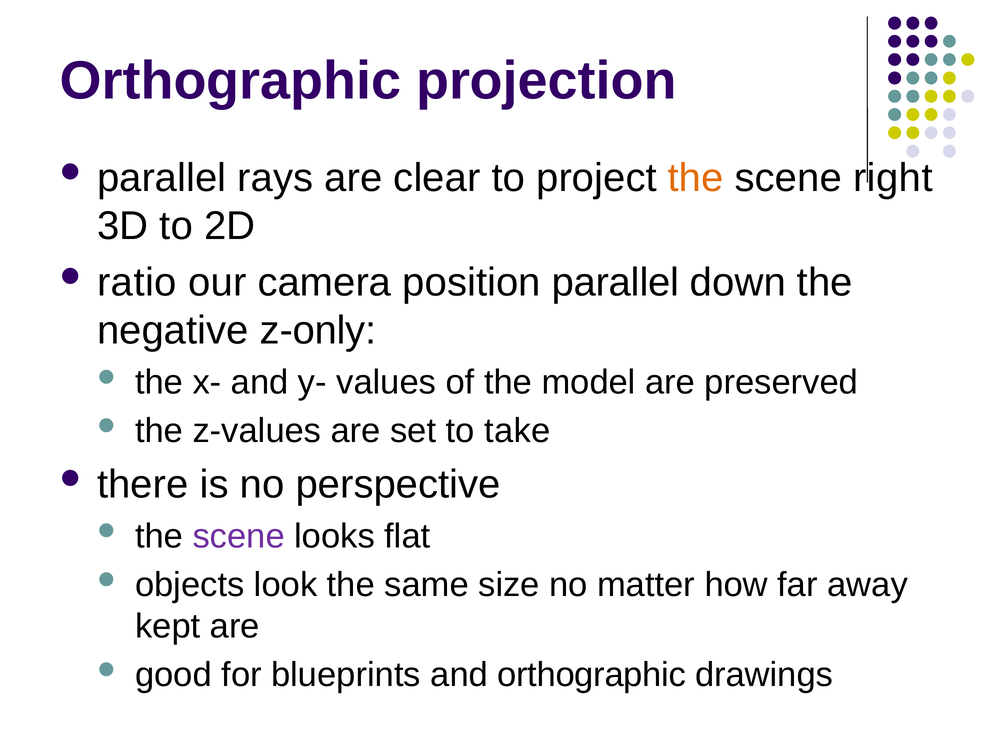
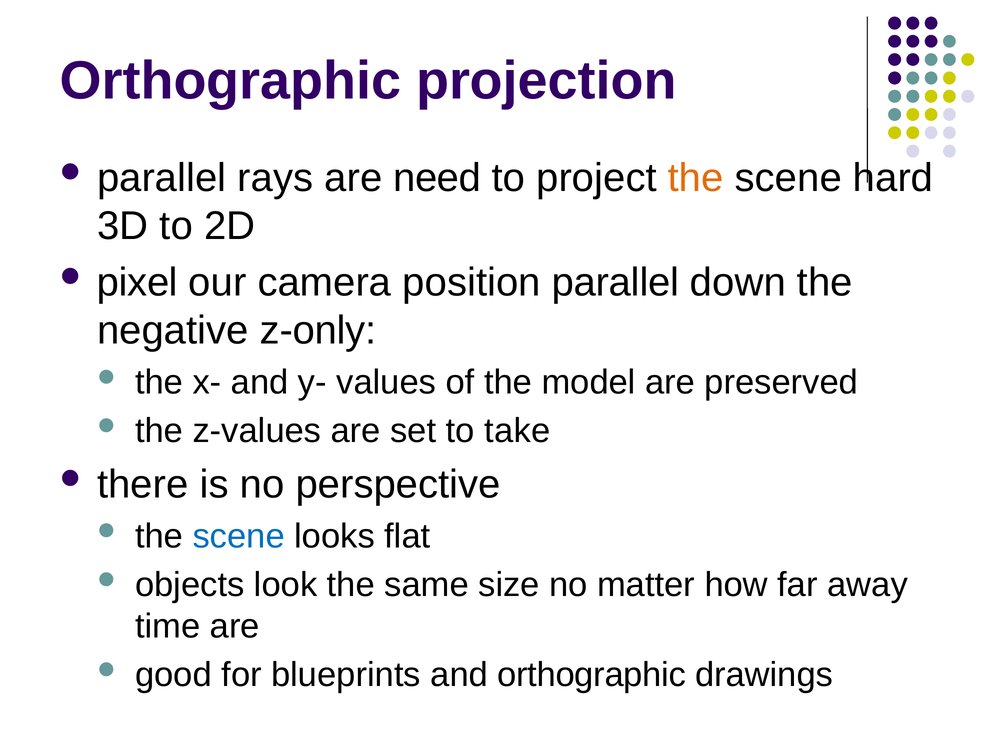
clear: clear -> need (437, 178)
right: right -> hard (893, 178)
ratio: ratio -> pixel (137, 283)
scene colour: purple -> blue (239, 536)
kept: kept -> time (168, 626)
